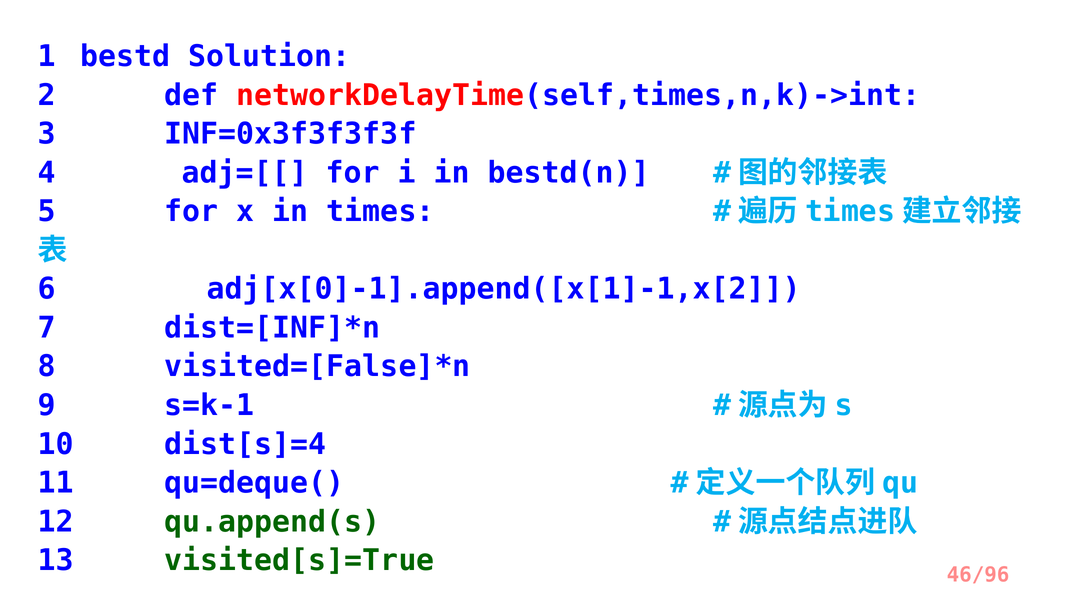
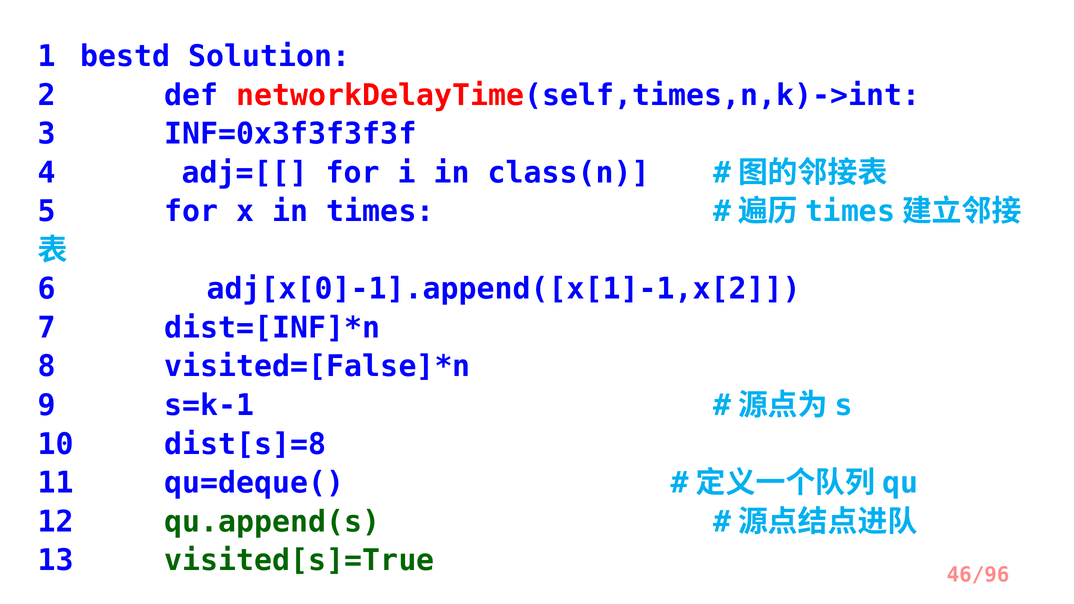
bestd(n: bestd(n -> class(n (569, 173)
dist[s]=4: dist[s]=4 -> dist[s]=8 (245, 444)
